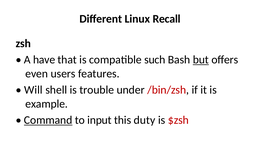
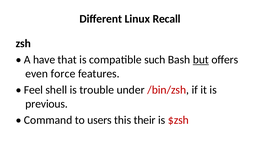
users: users -> force (63, 73)
Will: Will -> Feel (33, 89)
example: example -> previous (47, 103)
Command underline: present -> none (48, 120)
input: input -> users (99, 120)
duty: duty -> their (145, 120)
